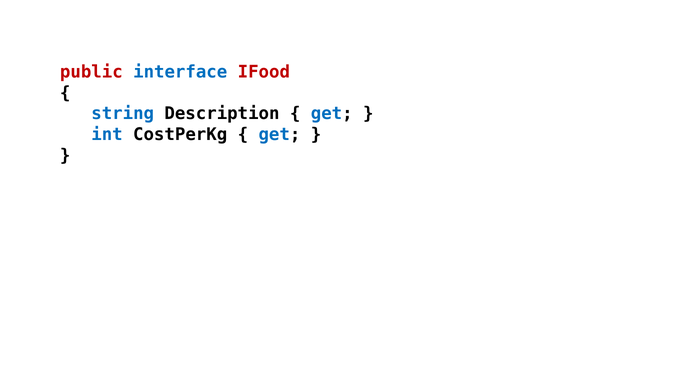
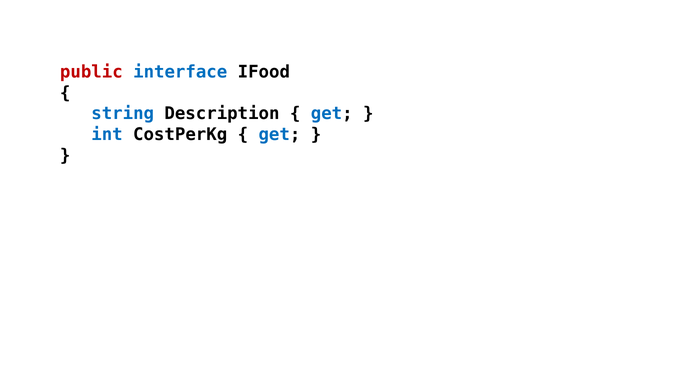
IFood colour: red -> black (264, 72)
